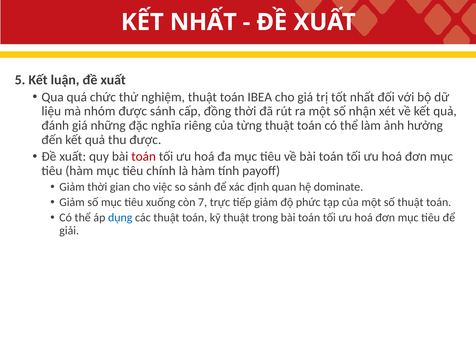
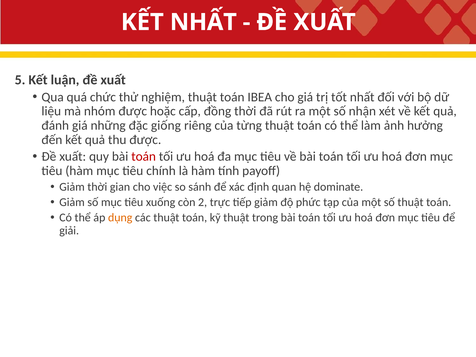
được sánh: sánh -> hoặc (163, 111)
nghĩa: nghĩa -> giống (166, 126)
7: 7 -> 2 (203, 202)
dụng colour: blue -> orange (120, 218)
